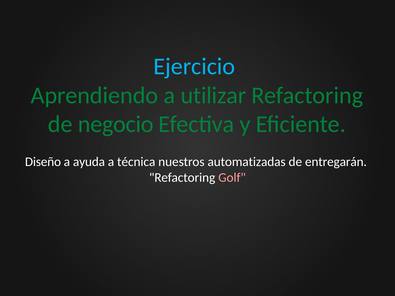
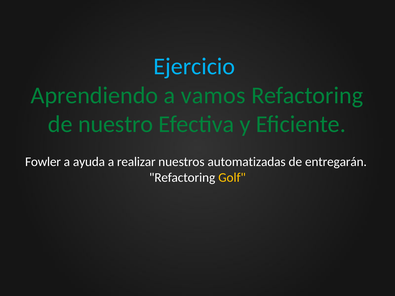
utilizar: utilizar -> vamos (213, 95)
negocio: negocio -> nuestro (116, 124)
Diseño: Diseño -> Fowler (43, 162)
técnica: técnica -> realizar (136, 162)
Golf colour: pink -> yellow (232, 178)
